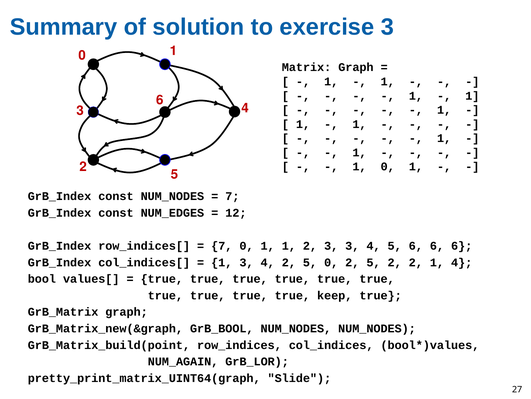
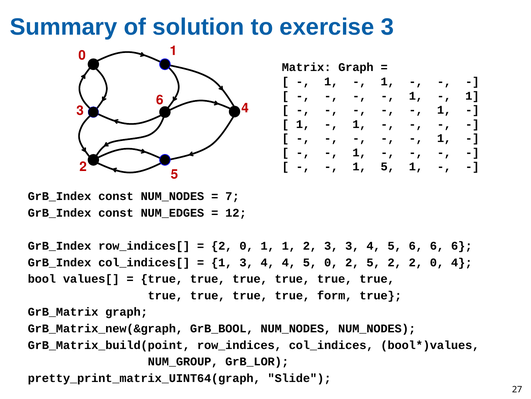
0: 0 -> 5 (388, 166)
7: 7 -> 2 (222, 245)
4 2: 2 -> 4 (289, 262)
2 2 1: 1 -> 0 (437, 262)
keep: keep -> form (335, 295)
NUM_AGAIN: NUM_AGAIN -> NUM_GROUP (183, 361)
